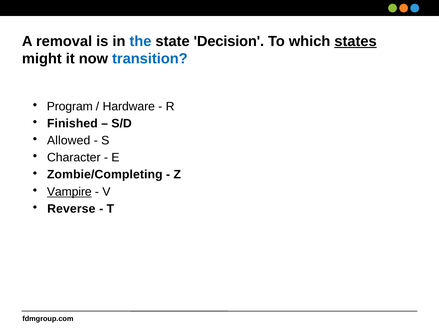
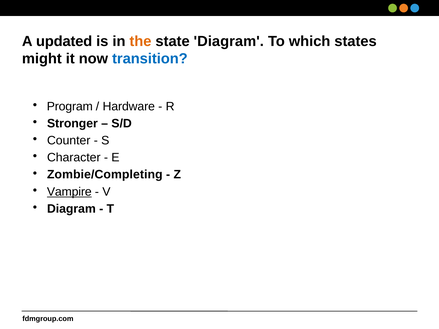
removal: removal -> updated (64, 41)
the colour: blue -> orange (140, 41)
state Decision: Decision -> Diagram (229, 41)
states underline: present -> none (356, 41)
Finished: Finished -> Stronger (72, 124)
Allowed: Allowed -> Counter (69, 141)
Reverse: Reverse -> Diagram (71, 209)
